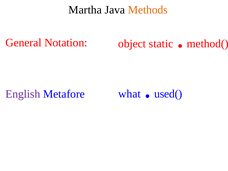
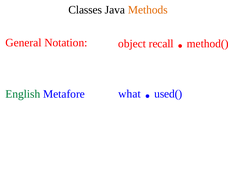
Martha: Martha -> Classes (85, 10)
static: static -> recall (161, 44)
English colour: purple -> green (23, 94)
